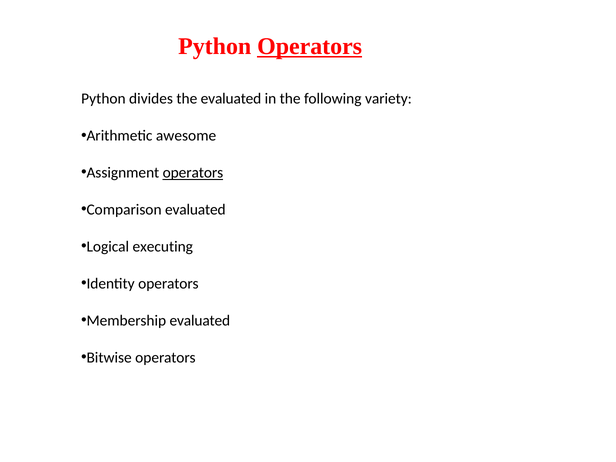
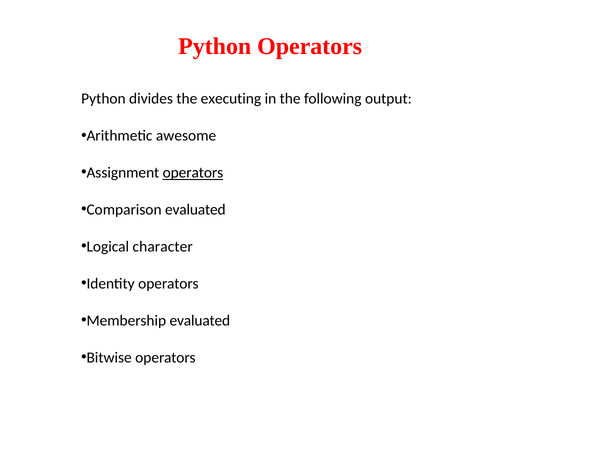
Operators underline: present -> none (310, 46)
the evaluated: evaluated -> executing (231, 99)
variety: variety -> output (388, 99)
executing: executing -> character (163, 247)
